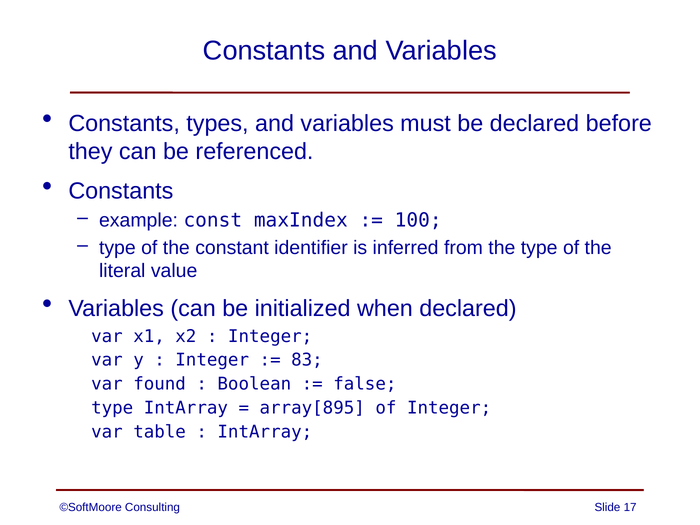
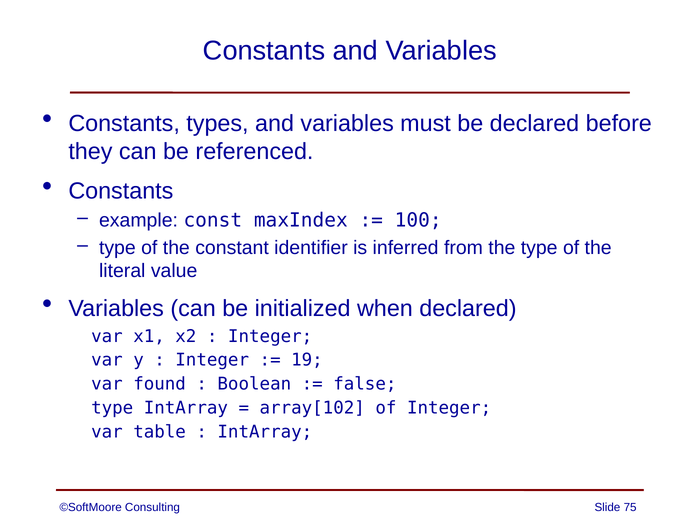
83: 83 -> 19 (307, 360)
array[895: array[895 -> array[102 (312, 408)
17: 17 -> 75 (630, 507)
